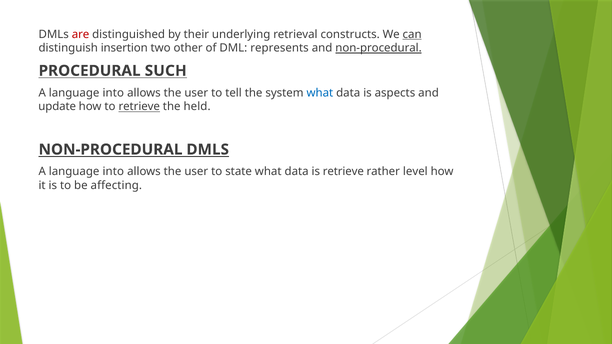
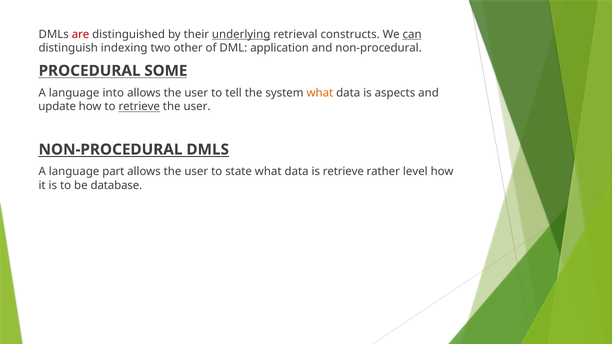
underlying underline: none -> present (241, 34)
insertion: insertion -> indexing (124, 48)
represents: represents -> application (280, 48)
non-procedural underline: present -> none (379, 48)
SUCH: SUCH -> SOME (166, 71)
what colour: blue -> orange (320, 93)
held: held -> user (197, 107)
into: into -> part (113, 172)
affecting: affecting -> database (116, 186)
